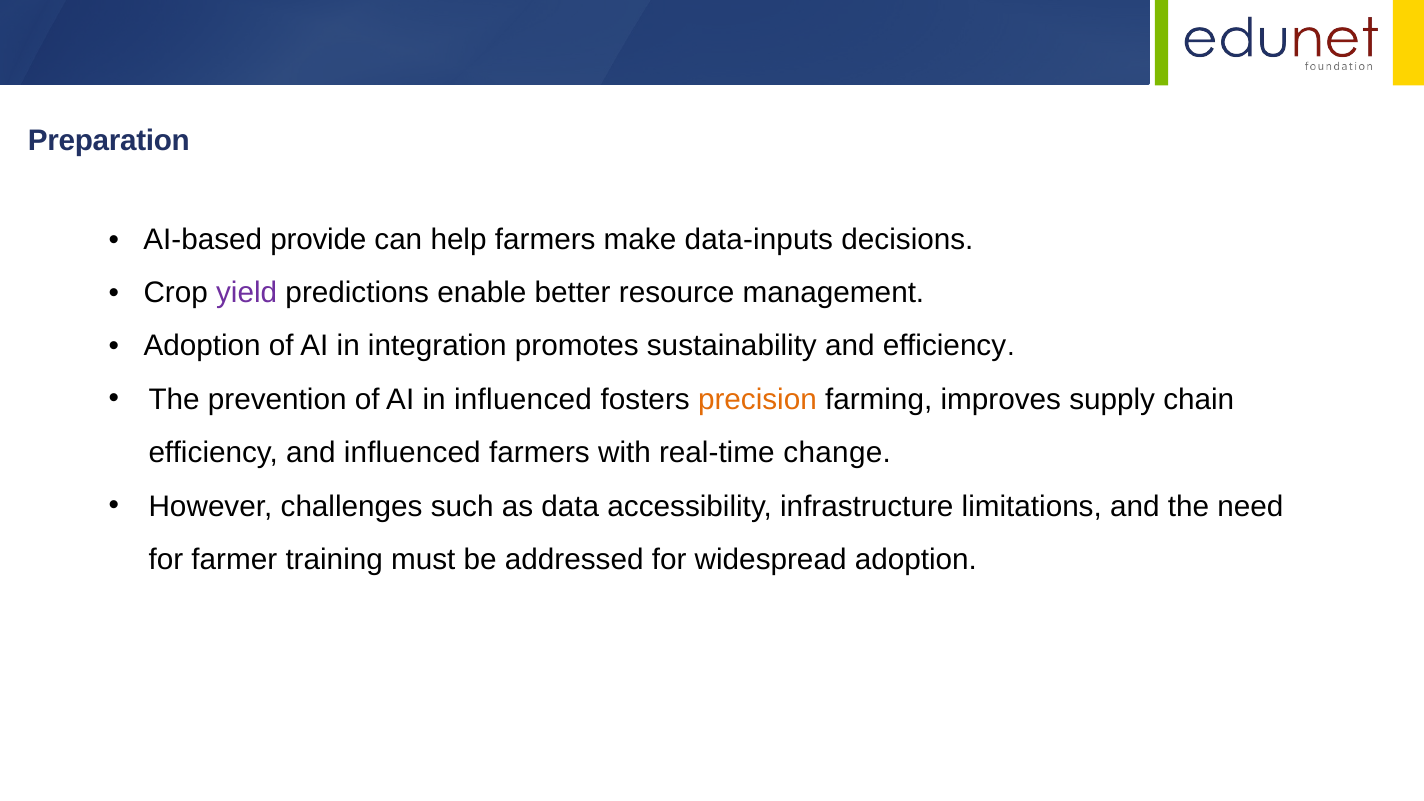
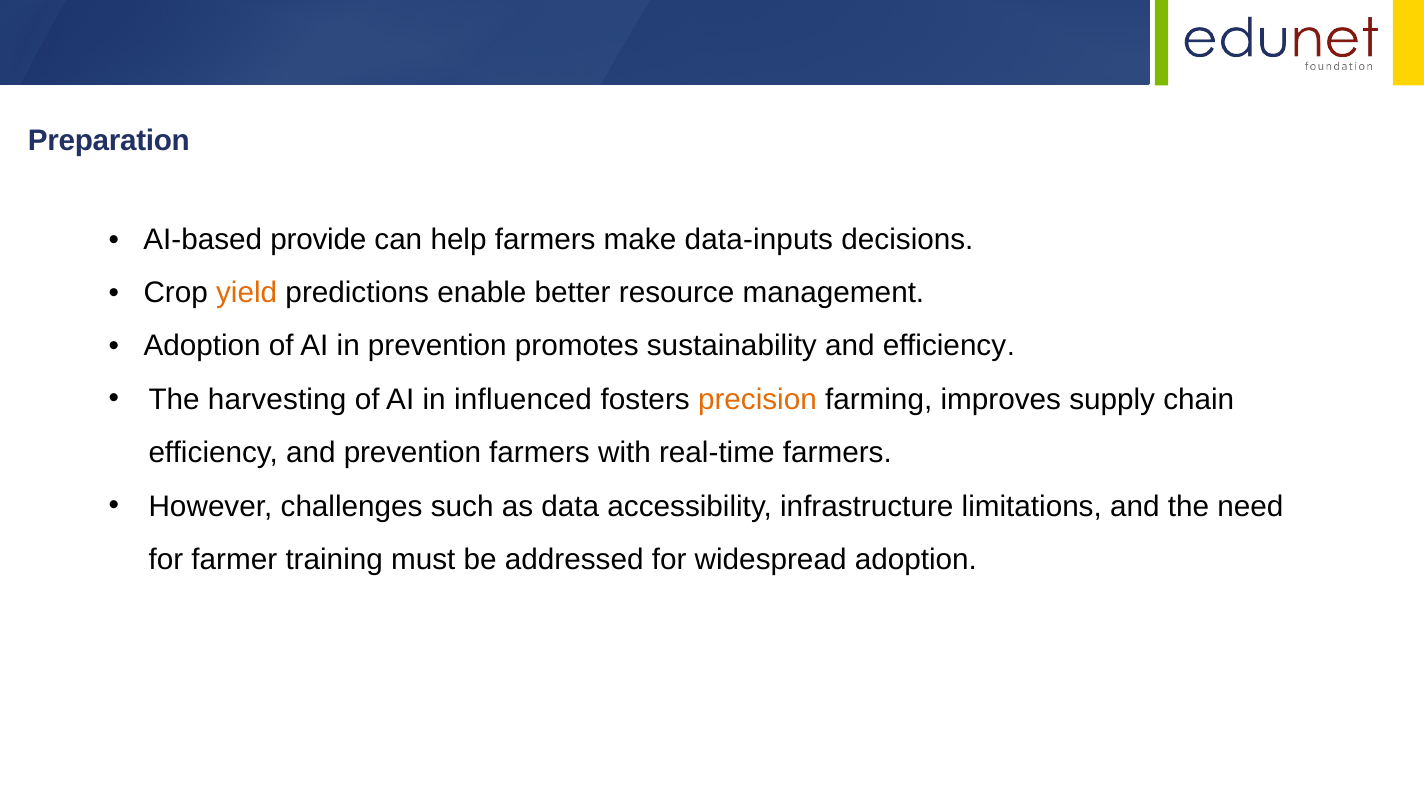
yield colour: purple -> orange (247, 293)
in integration: integration -> prevention (437, 346)
prevention: prevention -> harvesting (277, 399)
and influenced: influenced -> prevention (412, 453)
real-time change: change -> farmers (837, 453)
